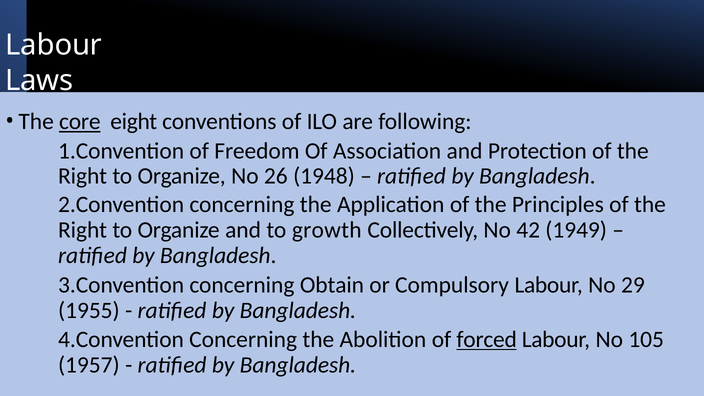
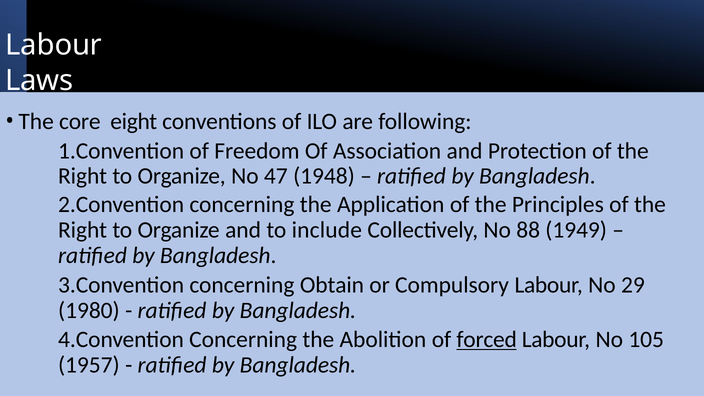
core underline: present -> none (80, 122)
26: 26 -> 47 (276, 176)
growth: growth -> include (327, 230)
42: 42 -> 88 (528, 230)
1955: 1955 -> 1980 (89, 310)
